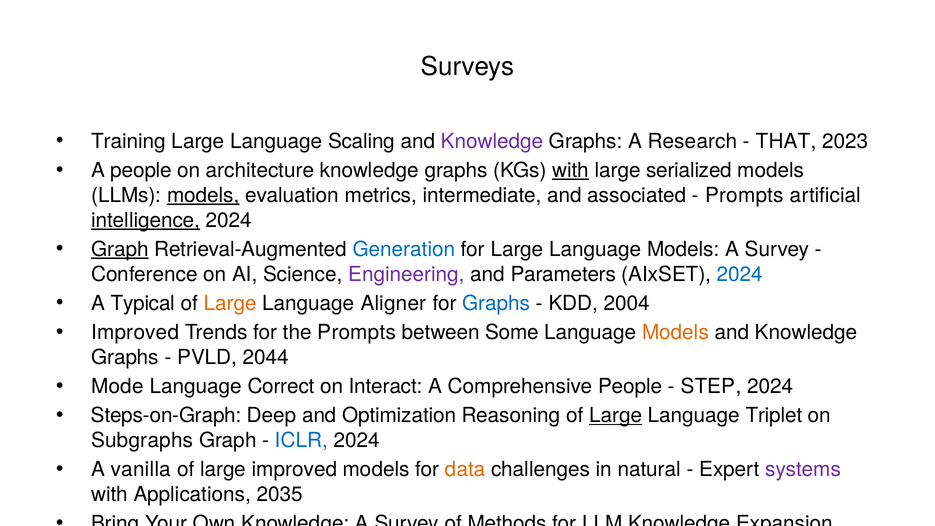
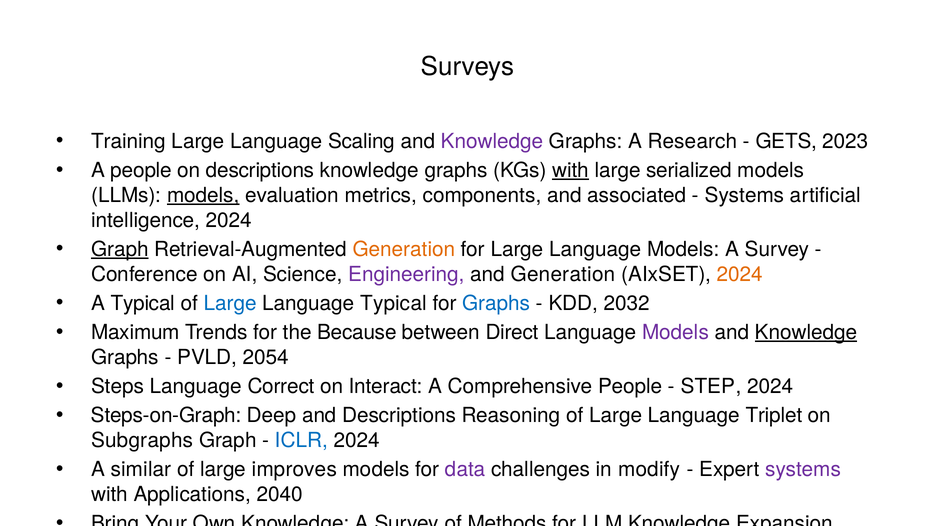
THAT: THAT -> GETS (786, 141)
on architecture: architecture -> descriptions (260, 170)
intermediate: intermediate -> components (482, 195)
Prompts: Prompts -> Systems (745, 195)
intelligence underline: present -> none (146, 220)
Generation colour: blue -> orange (404, 249)
and Parameters: Parameters -> Generation (563, 274)
2024 colour: blue -> orange (740, 274)
Large colour: orange -> blue (230, 303)
Language Aligner: Aligner -> Typical (394, 303)
2004: 2004 -> 2032 (627, 303)
Improved: Improved -> Maximum (135, 332)
the Prompts: Prompts -> Because (357, 332)
Some: Some -> Direct (512, 332)
Models colour: orange -> purple (675, 332)
Knowledge underline: none -> present (806, 332)
2044: 2044 -> 2054 (266, 357)
Mode: Mode -> Steps (118, 386)
and Optimization: Optimization -> Descriptions (399, 415)
Large underline: present -> none (616, 415)
vanilla: vanilla -> similar (141, 469)
large improved: improved -> improves (294, 469)
data colour: orange -> purple (465, 469)
natural: natural -> modify (649, 469)
2035: 2035 -> 2040 (280, 494)
